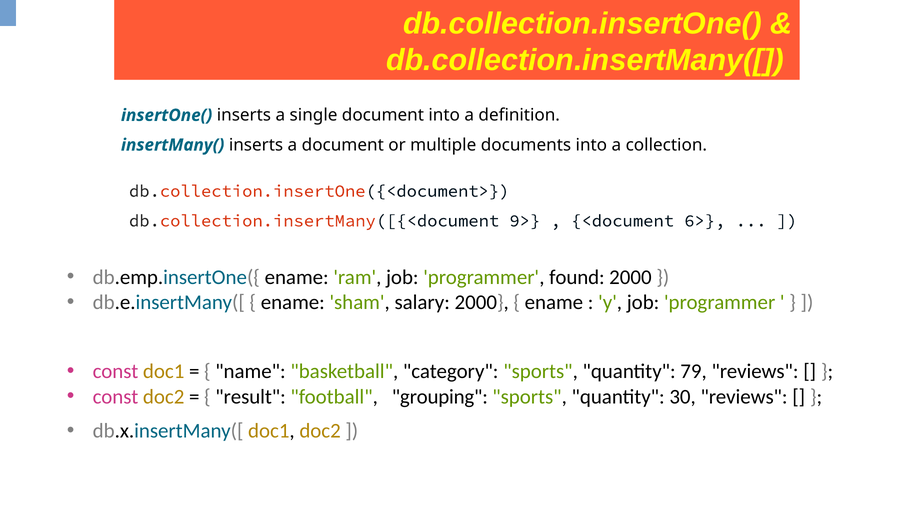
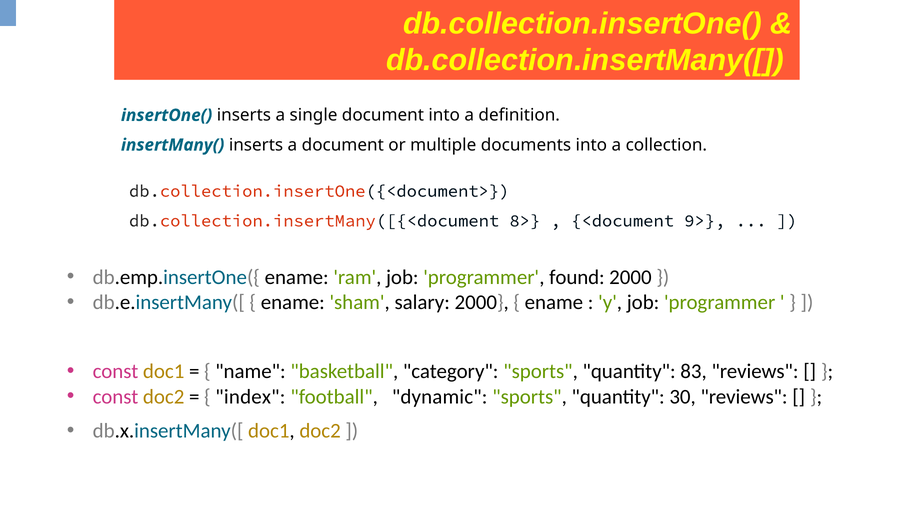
9>: 9> -> 8> (525, 221)
6>: 6> -> 9> (705, 221)
79: 79 -> 83 (694, 372)
result: result -> index (250, 397)
grouping: grouping -> dynamic (440, 397)
